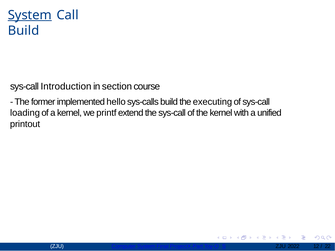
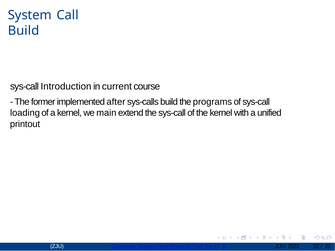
System underline: present -> none (30, 15)
section: section -> current (117, 87)
hello: hello -> after (116, 102)
executing: executing -> programs (212, 102)
printf: printf -> main (106, 113)
